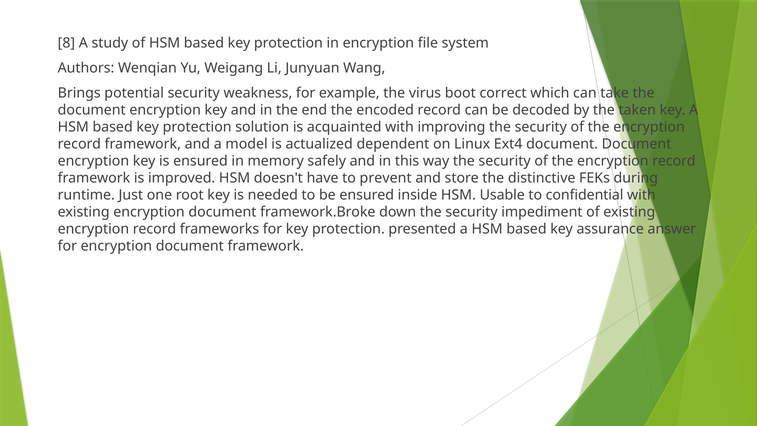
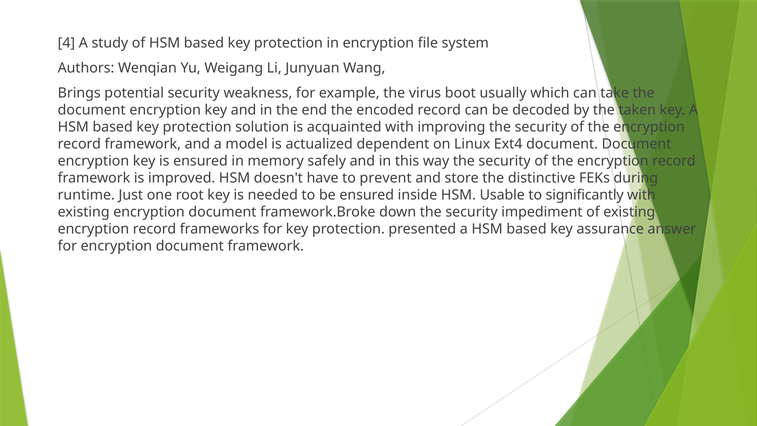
8: 8 -> 4 (66, 43)
correct: correct -> usually (503, 93)
confidential: confidential -> significantly (585, 195)
